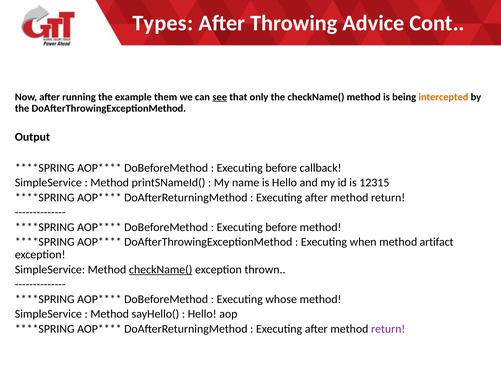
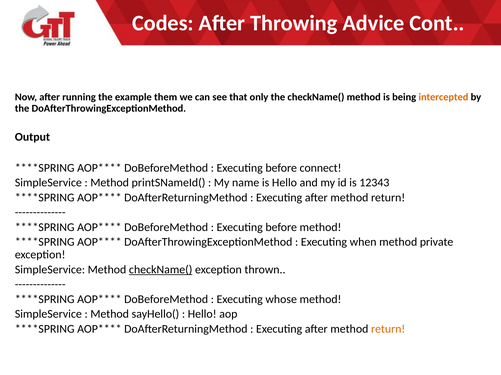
Types: Types -> Codes (163, 23)
see underline: present -> none (220, 97)
callback: callback -> connect (321, 168)
12315: 12315 -> 12343 (374, 183)
artifact: artifact -> private (437, 242)
return colour: purple -> orange (388, 330)
